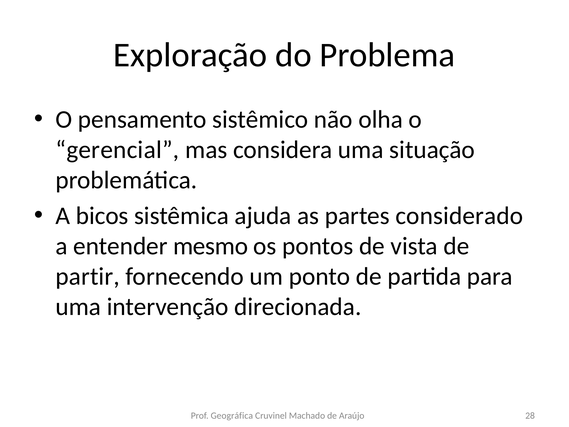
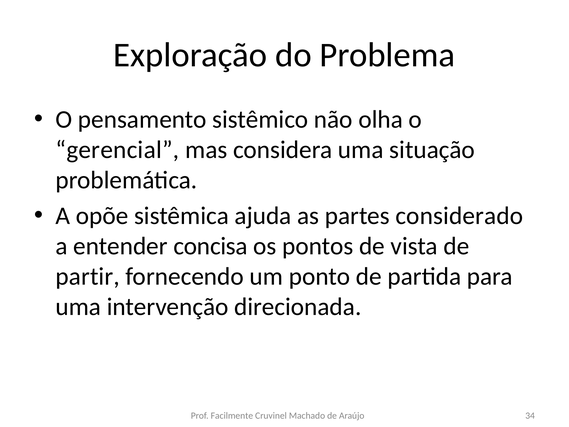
bicos: bicos -> opõe (102, 216)
mesmo: mesmo -> concisa (211, 246)
Geográfica: Geográfica -> Facilmente (232, 416)
28: 28 -> 34 (530, 416)
